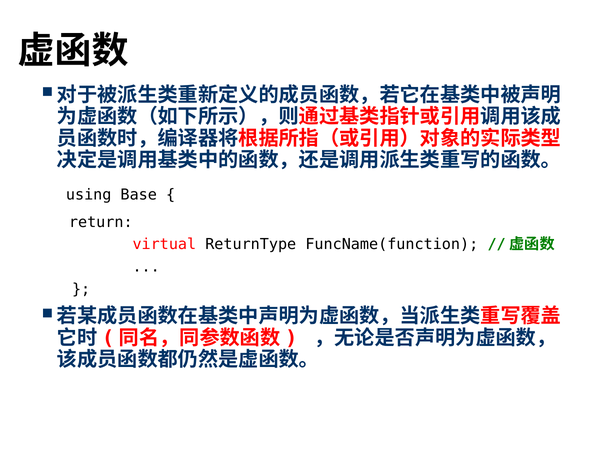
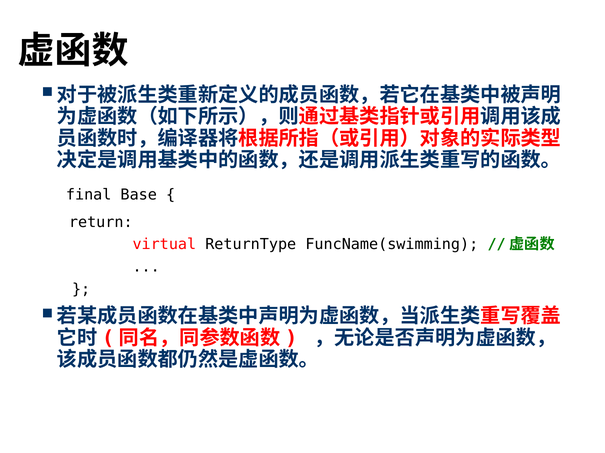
using: using -> final (89, 195)
FuncName(function: FuncName(function -> FuncName(swimming (392, 245)
